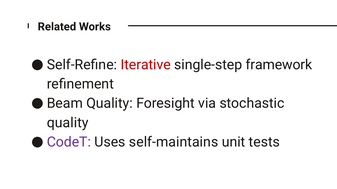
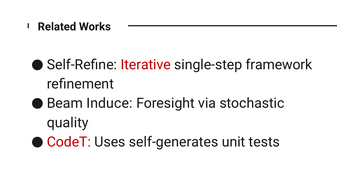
Beam Quality: Quality -> Induce (109, 104)
CodeT colour: purple -> red (69, 142)
self-maintains: self-maintains -> self-generates (174, 142)
